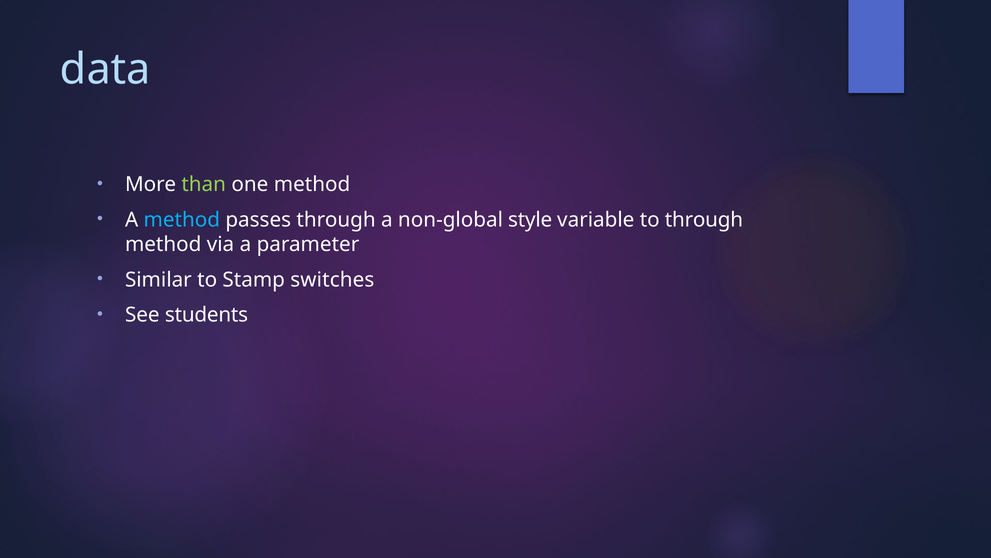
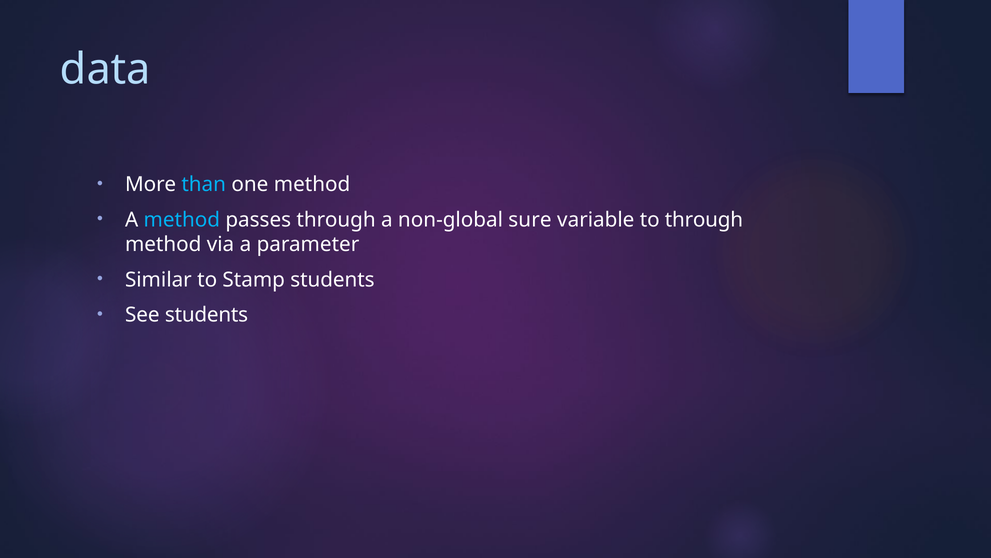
than colour: light green -> light blue (204, 184)
style: style -> sure (530, 220)
Stamp switches: switches -> students (332, 279)
